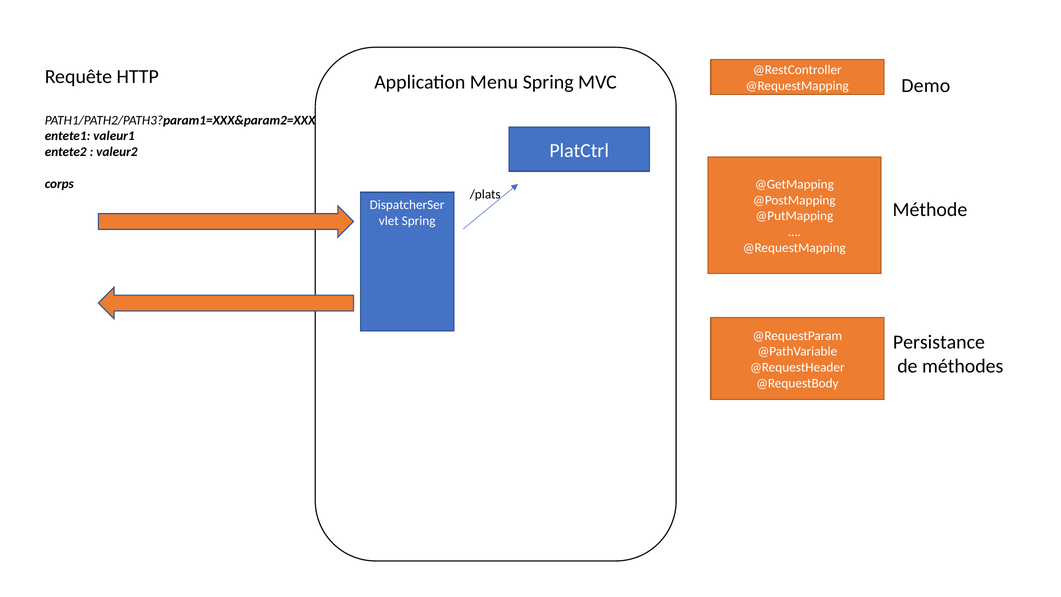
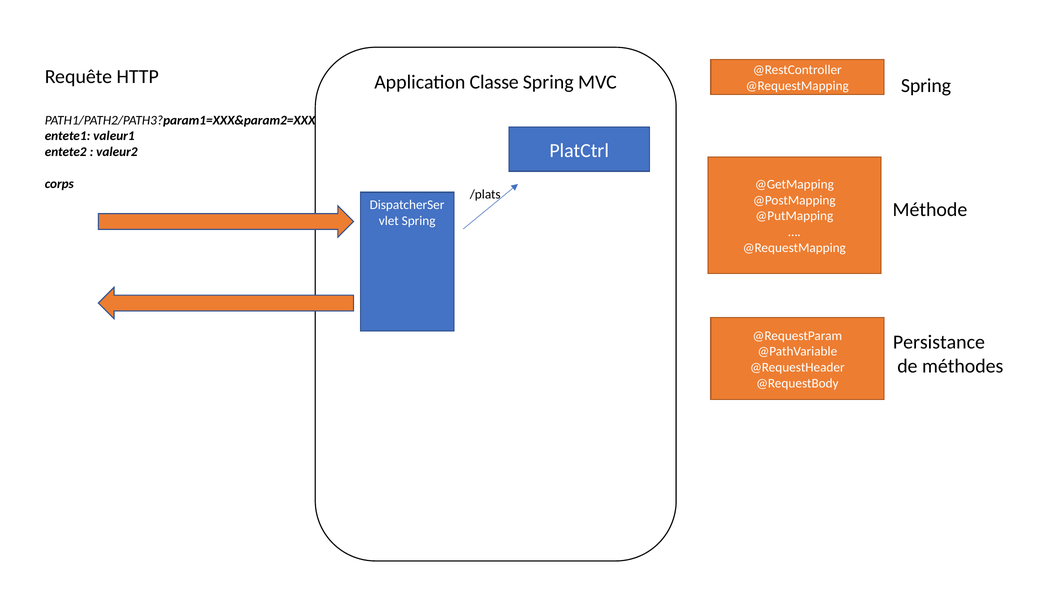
Menu: Menu -> Classe (494, 82)
Demo: Demo -> Spring (926, 86)
